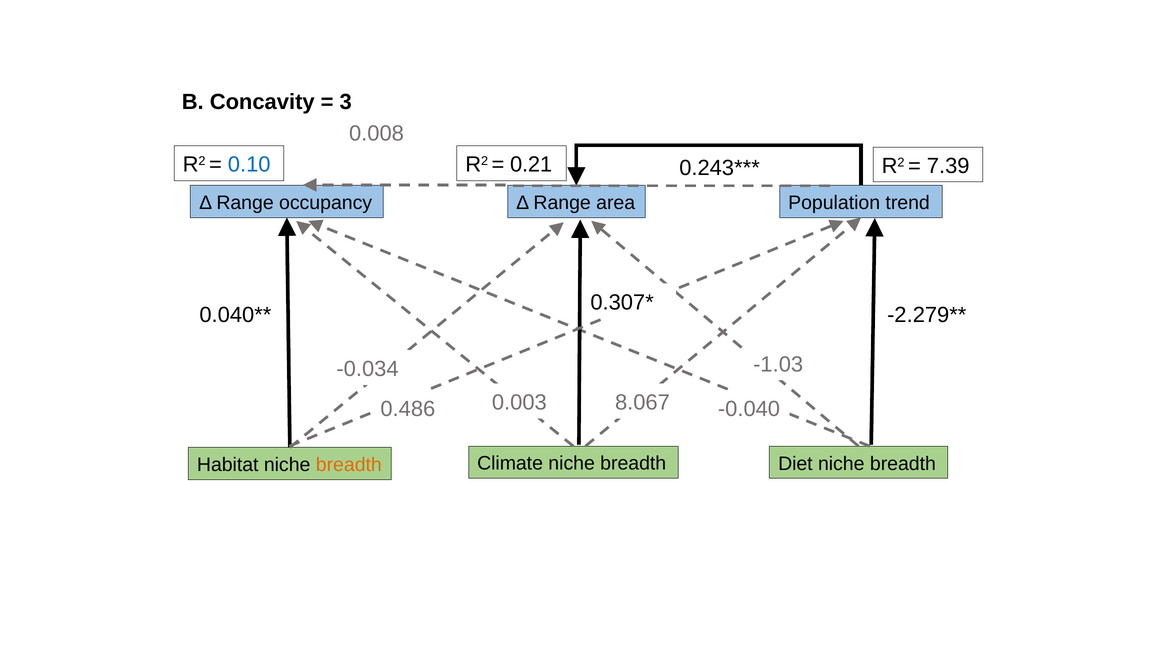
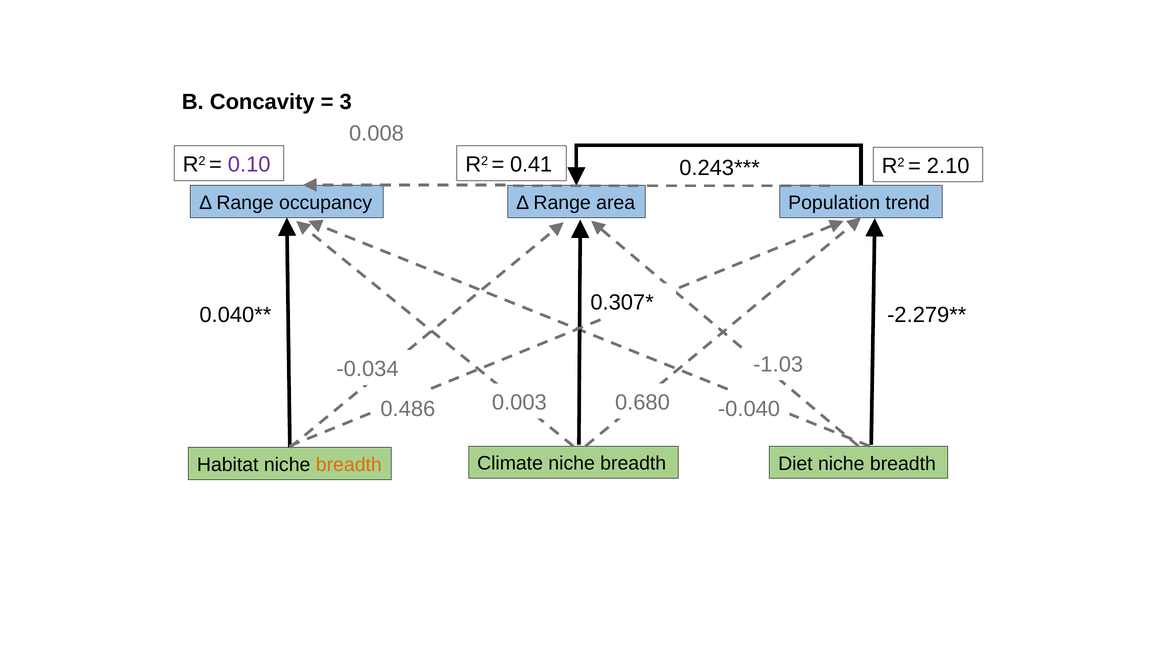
0.10 colour: blue -> purple (249, 165)
0.21: 0.21 -> 0.41 (531, 165)
7.39: 7.39 -> 2.10 (948, 166)
8.067: 8.067 -> 0.680 (642, 402)
